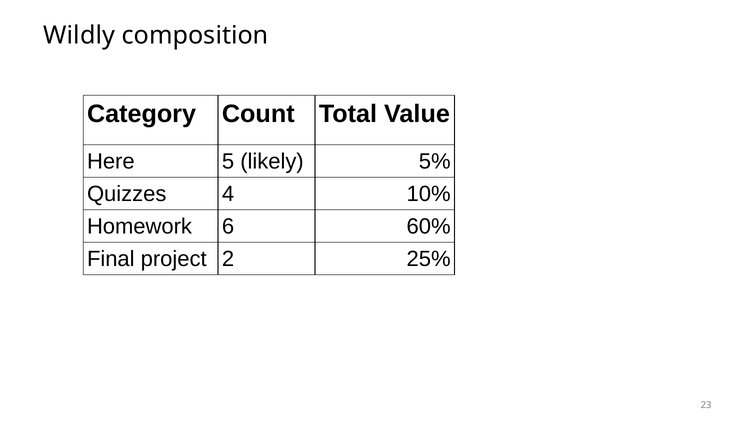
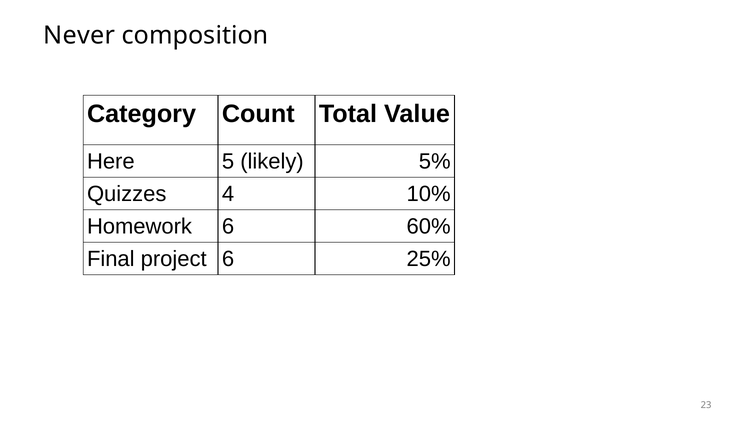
Wildly: Wildly -> Never (79, 35)
project 2: 2 -> 6 (228, 259)
